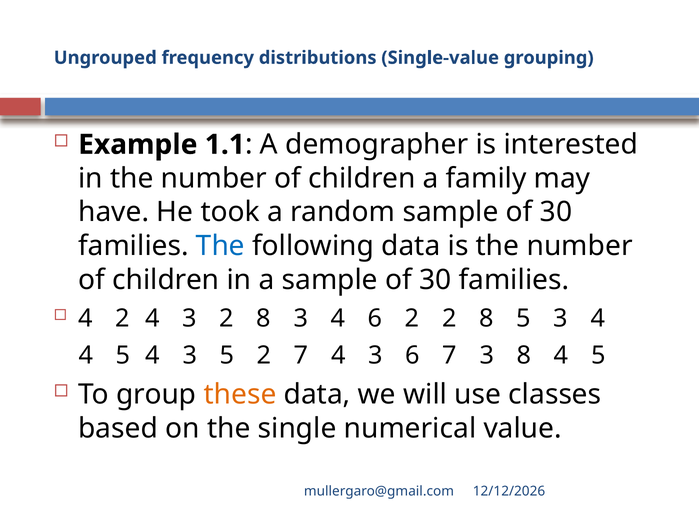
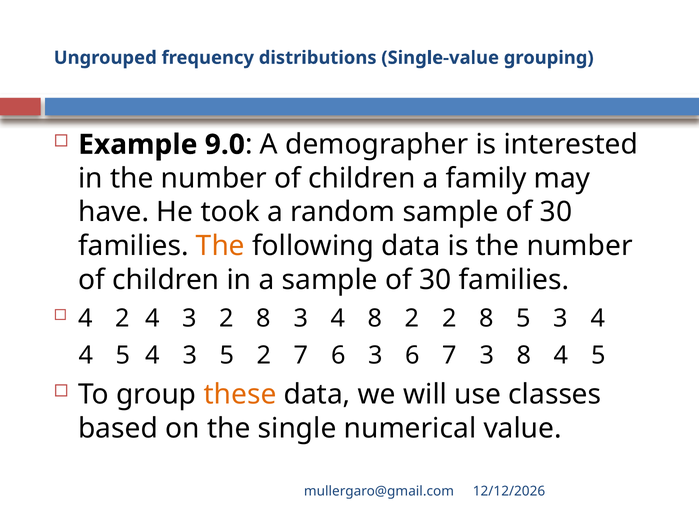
1.1: 1.1 -> 9.0 (225, 145)
The colour: blue -> orange (220, 246)
4 6: 6 -> 8 (375, 319)
7 4: 4 -> 6 (338, 356)
